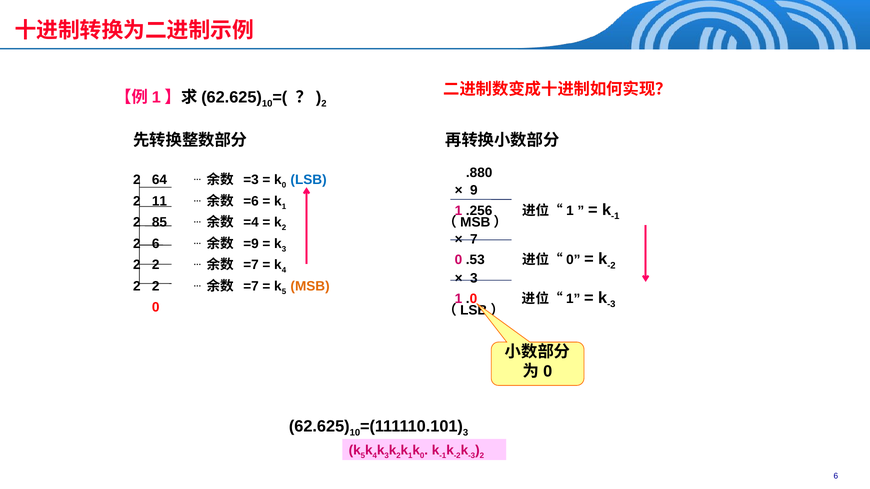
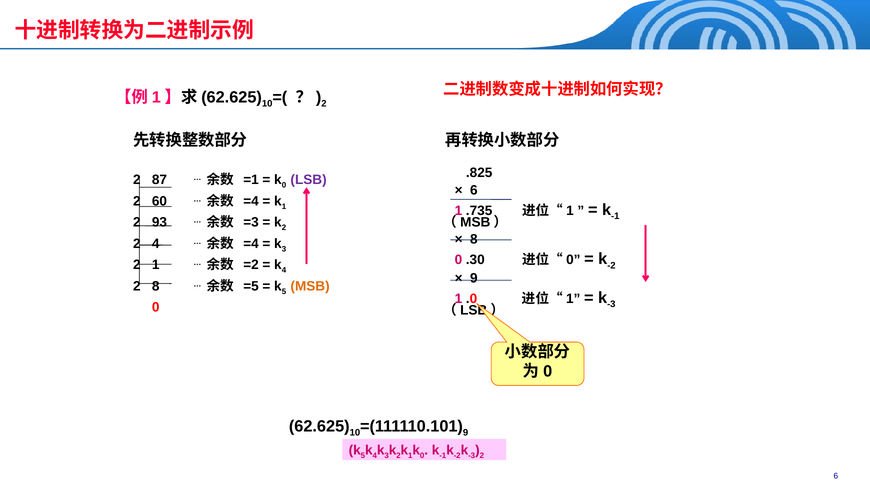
.880: .880 -> .825 (479, 173)
64: 64 -> 87 (159, 180)
=3: =3 -> =1 (251, 180)
LSB colour: blue -> purple (309, 180)
9: 9 -> 6 (474, 190)
11: 11 -> 60 (159, 201)
=6: =6 -> =4 (251, 201)
.256: .256 -> .735 (479, 211)
85: 85 -> 93 (159, 223)
=4: =4 -> =3 (251, 223)
7: 7 -> 8 (474, 240)
2 6: 6 -> 4 (156, 244)
=9: =9 -> =4 (251, 244)
.53: .53 -> .30 (475, 260)
2: 2 -> 1 (156, 265)
=7: =7 -> =2 (251, 265)
3: 3 -> 9 (474, 278)
2: 2 -> 8 (156, 286)
=7: =7 -> =5 (251, 286)
3: 3 -> 9 (466, 433)
